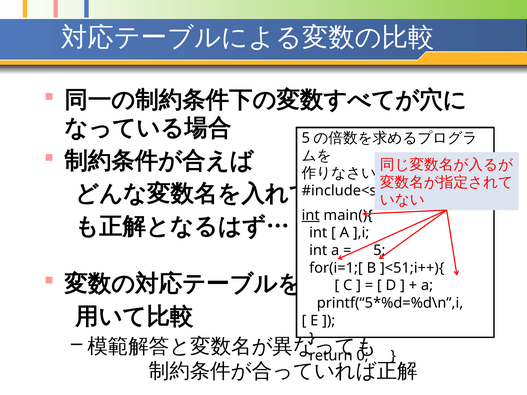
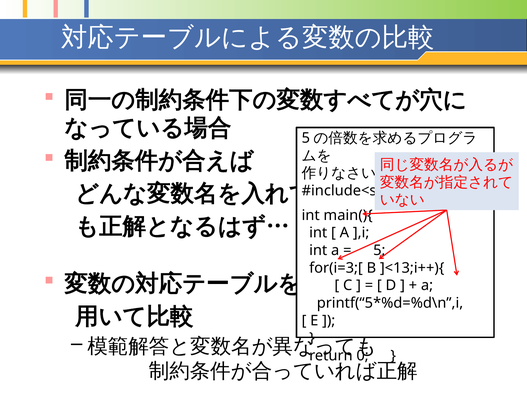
int underline: present -> none (311, 215)
for(i=1;[: for(i=1;[ -> for(i=3;[ (336, 268)
]<51;i++){: ]<51;i++){ -> ]<13;i++){ (412, 268)
